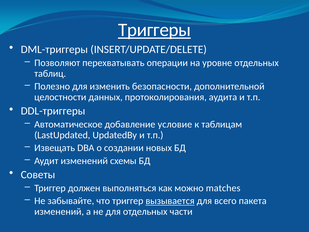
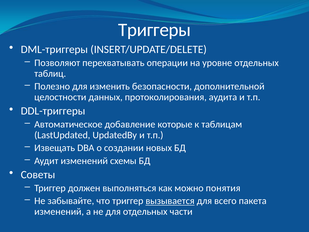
Триггеры underline: present -> none (155, 30)
условие: условие -> которые (175, 124)
matches: matches -> понятия (223, 188)
